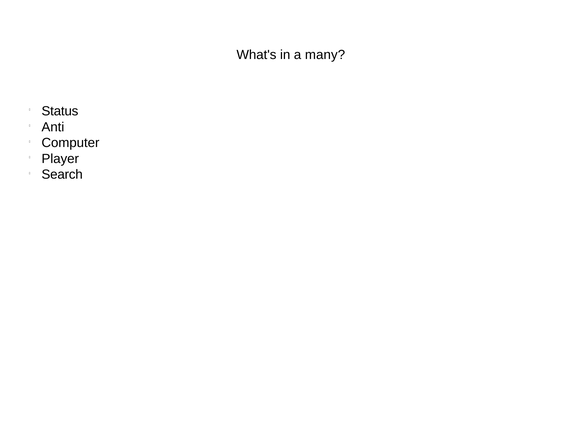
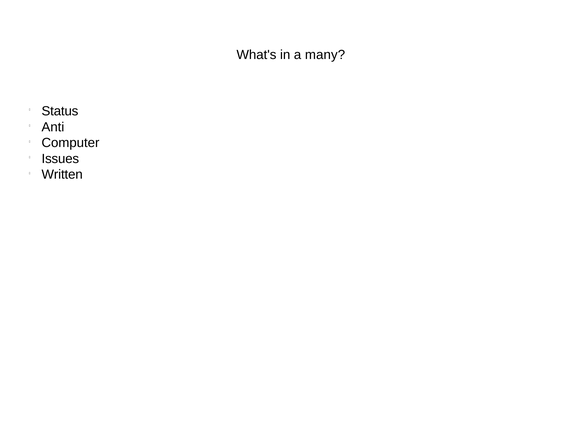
Player: Player -> Issues (60, 158)
Search: Search -> Written (62, 174)
